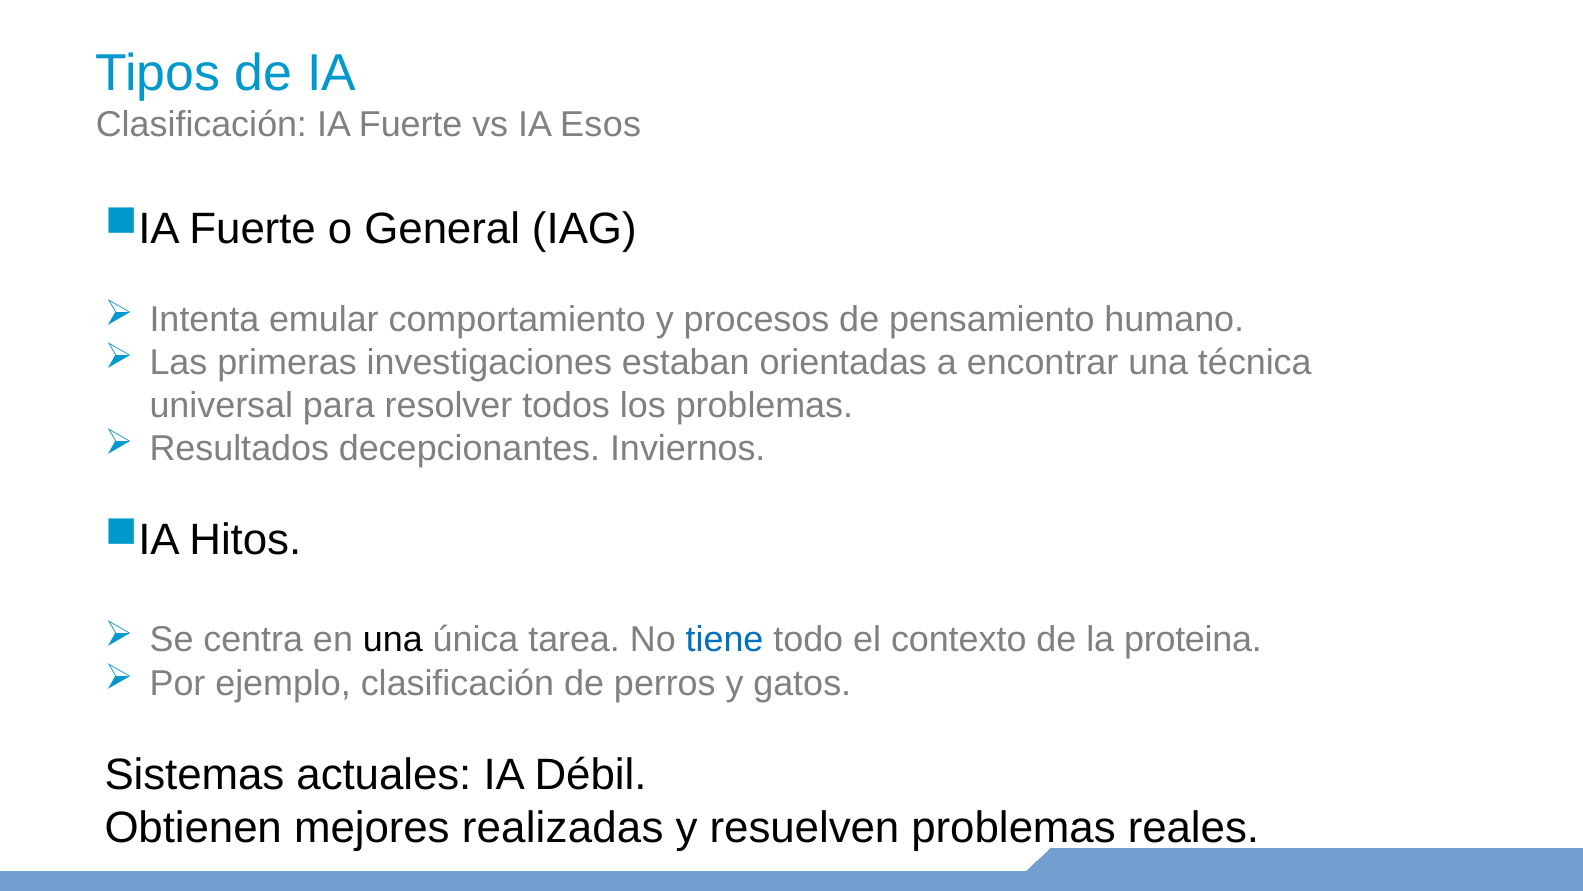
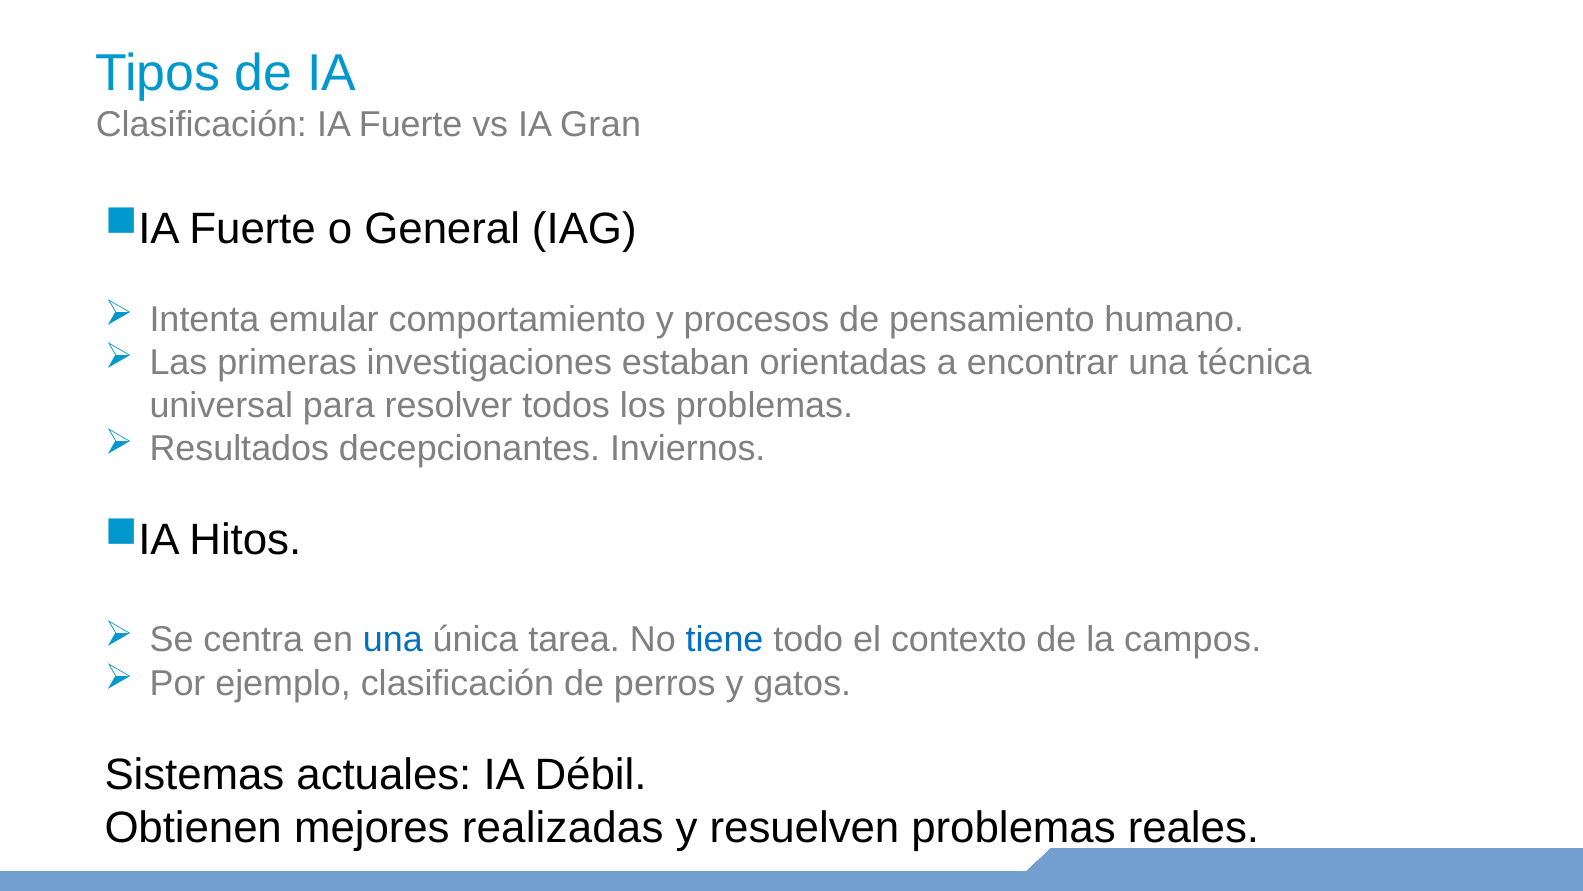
Esos: Esos -> Gran (601, 125)
una colour: black -> blue (393, 640)
proteina: proteina -> campos (1193, 640)
